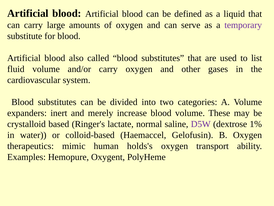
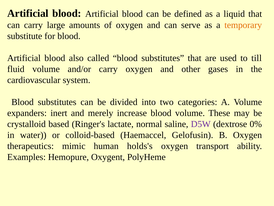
temporary colour: purple -> orange (243, 25)
list: list -> till (257, 58)
1%: 1% -> 0% (256, 124)
